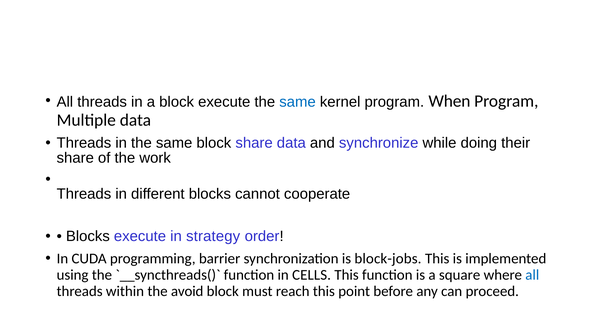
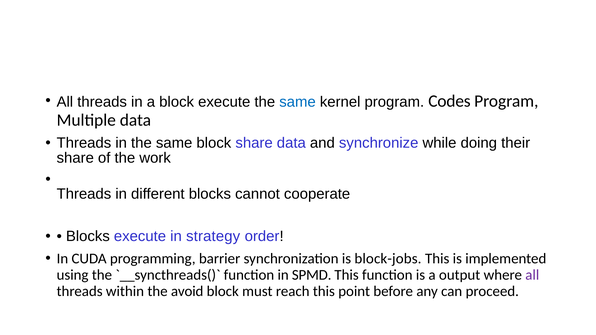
When: When -> Codes (449, 101)
CELLS: CELLS -> SPMD (312, 275)
square: square -> output (460, 275)
all colour: blue -> purple (532, 275)
